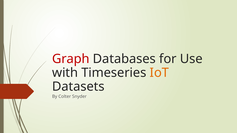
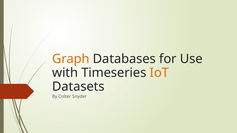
Graph colour: red -> orange (71, 59)
